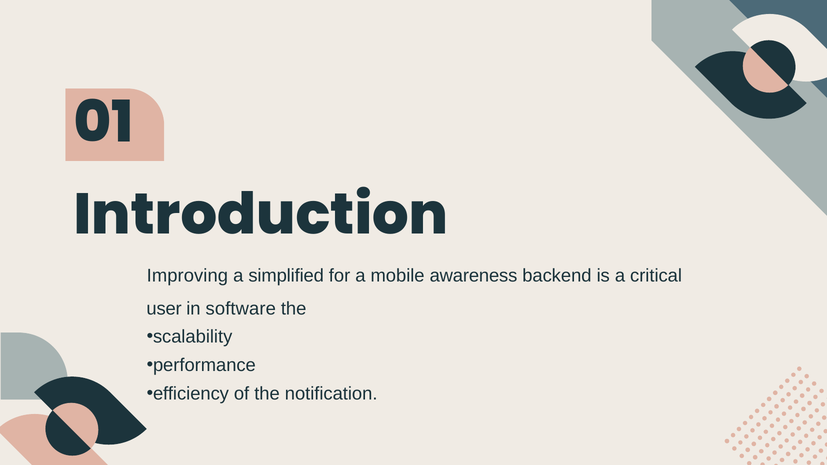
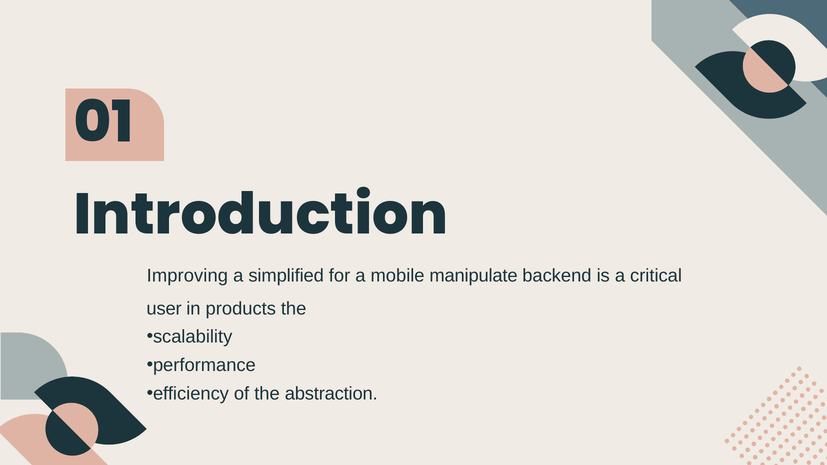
awareness: awareness -> manipulate (474, 276)
software: software -> products (241, 309)
notification: notification -> abstraction (331, 394)
